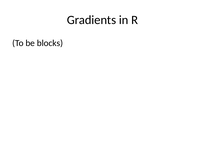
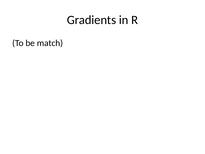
blocks: blocks -> match (50, 43)
